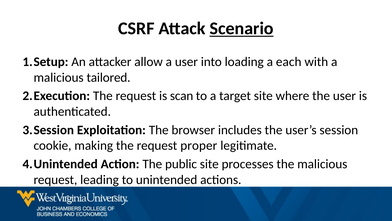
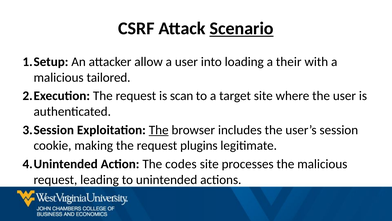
each: each -> their (289, 62)
The underline: none -> present (159, 130)
proper: proper -> plugins (199, 145)
public: public -> codes (181, 164)
